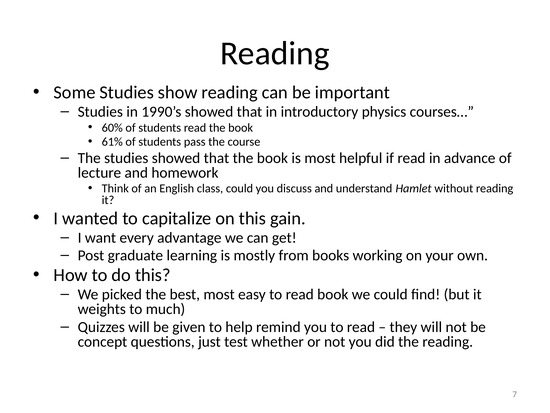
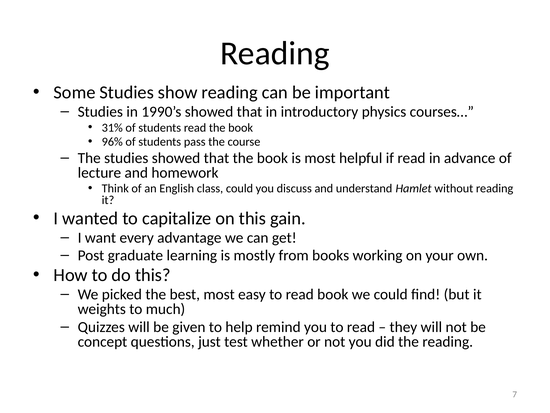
60%: 60% -> 31% (112, 128)
61%: 61% -> 96% (112, 142)
